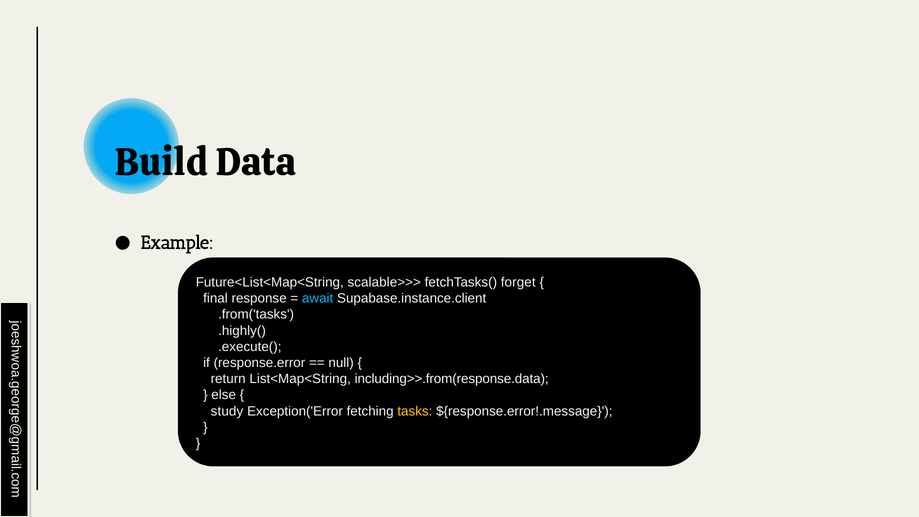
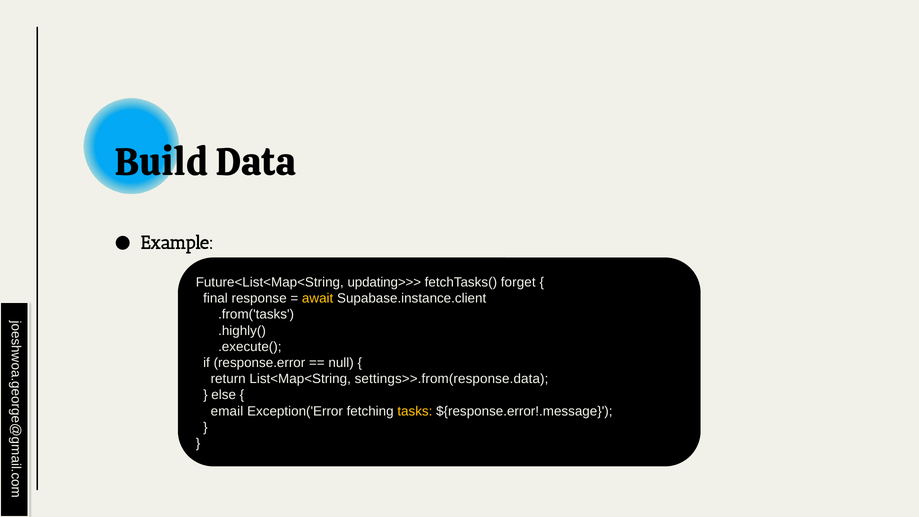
scalable>>>: scalable>>> -> updating>>> (384, 282)
await colour: light blue -> yellow (318, 298)
including>>.from(response.data: including>>.from(response.data -> settings>>.from(response.data (452, 379)
study: study -> email (227, 411)
